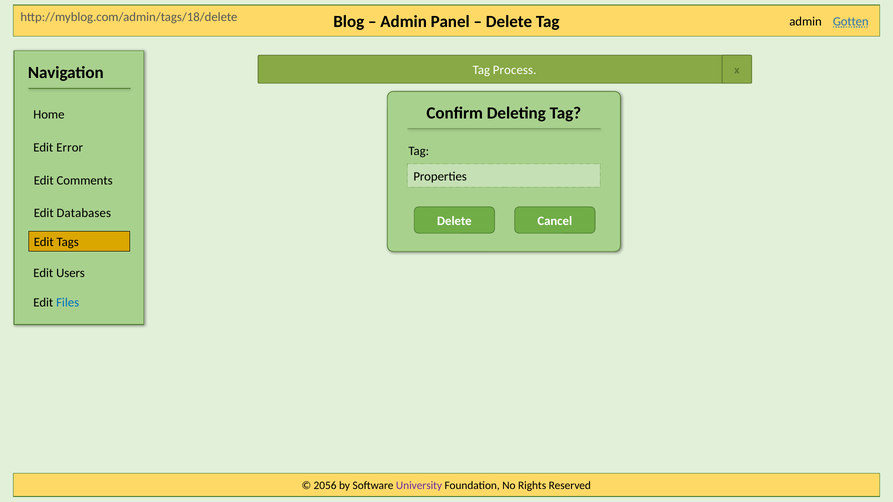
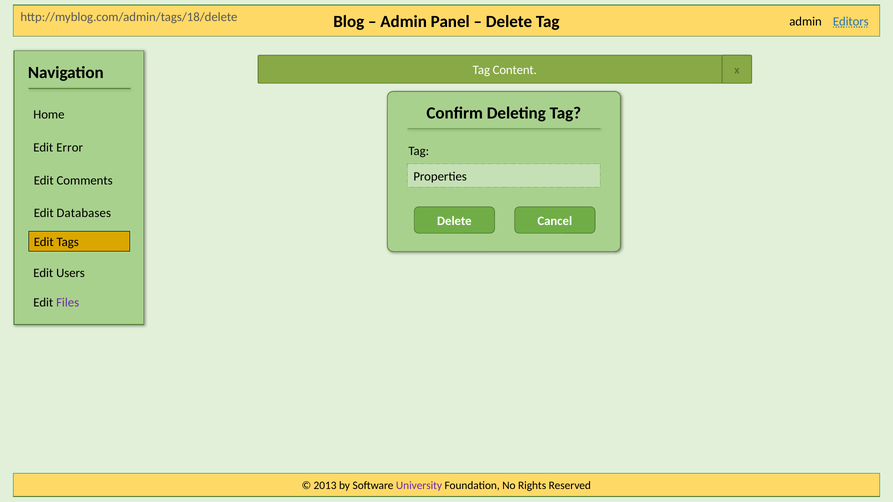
Gotten: Gotten -> Editors (851, 21)
Process: Process -> Content (515, 70)
Files colour: blue -> purple (68, 303)
2056: 2056 -> 2013 (325, 486)
